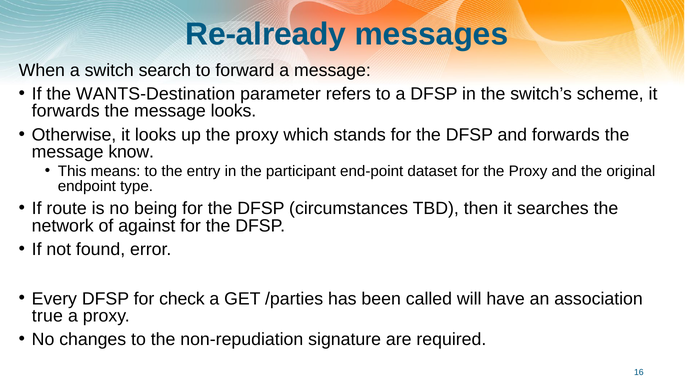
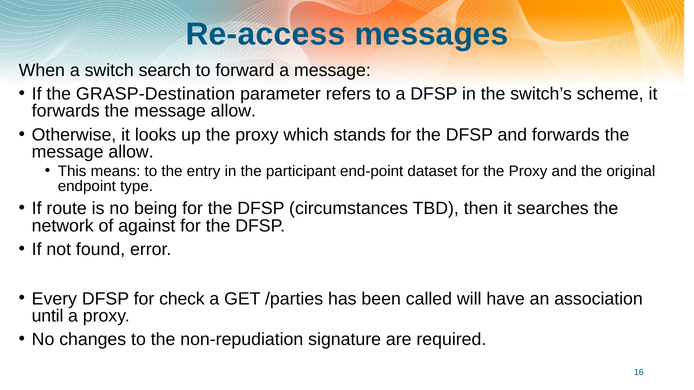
Re-already: Re-already -> Re-access (265, 34)
WANTS-Destination: WANTS-Destination -> GRASP-Destination (156, 94)
looks: looks -> allow (233, 111)
know: know -> allow (131, 152)
true: true -> until (48, 316)
